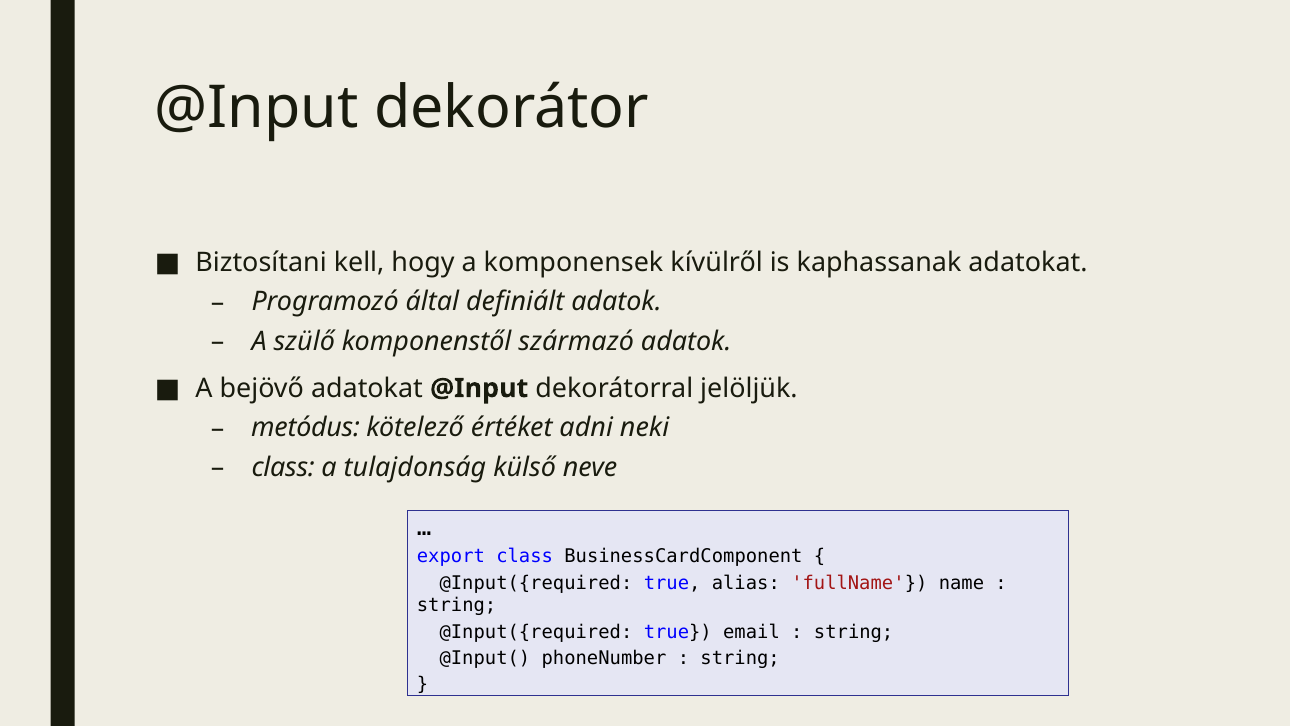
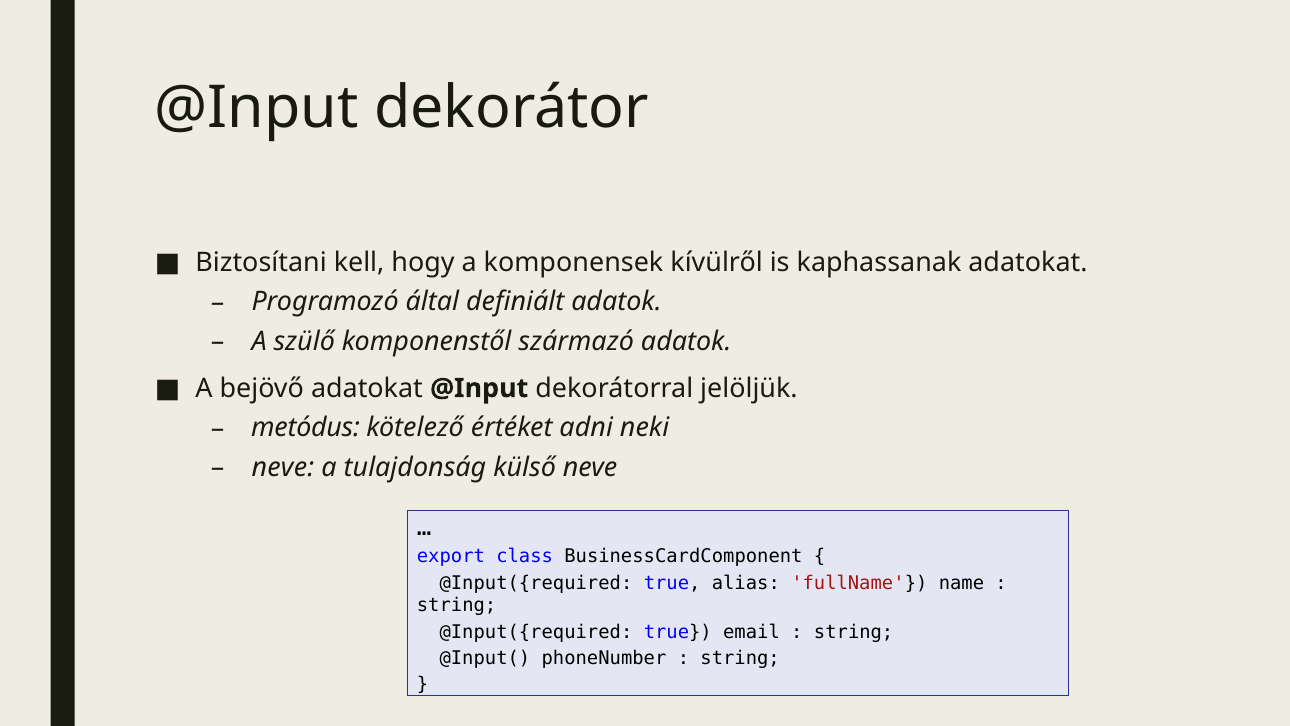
class: class -> neve (283, 467)
